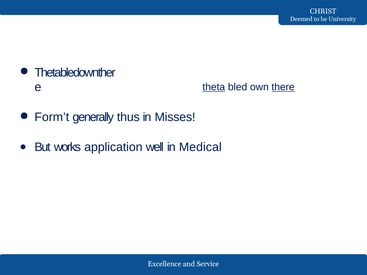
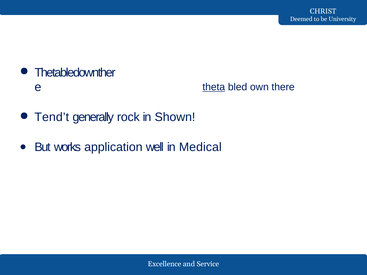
there underline: present -> none (283, 87)
Form’t: Form’t -> Tend’t (52, 117)
thus: thus -> rock (128, 117)
Misses: Misses -> Shown (175, 117)
